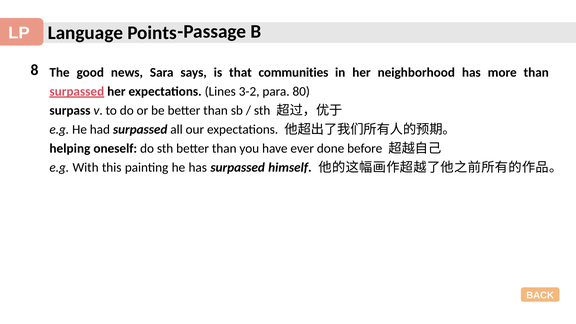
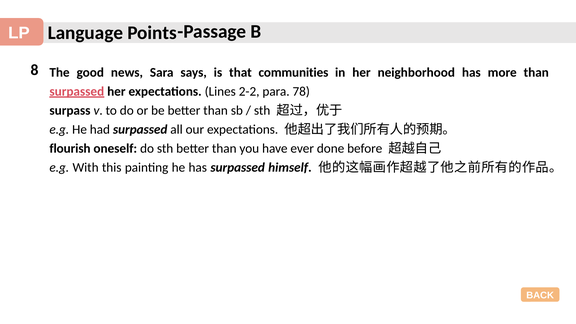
3-2: 3-2 -> 2-2 (249, 91)
80: 80 -> 78 (301, 91)
helping: helping -> flourish (70, 148)
